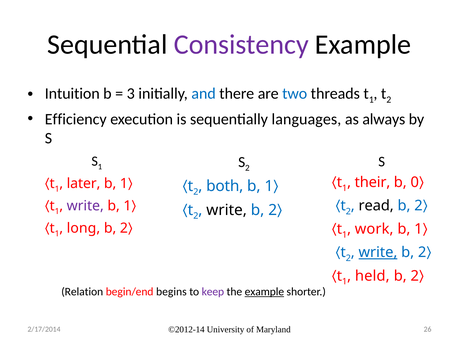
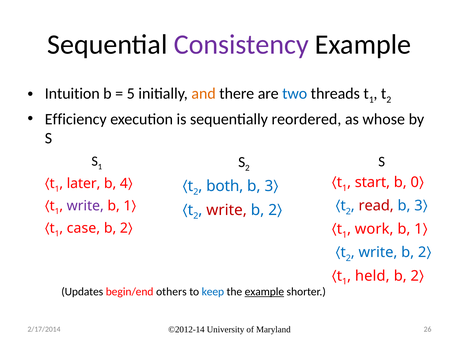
3: 3 -> 5 (131, 93)
and colour: blue -> orange (204, 93)
languages: languages -> reordered (306, 119)
always: always -> whose (384, 119)
their: their -> start (372, 182)
1: 1 -> 4 (124, 183)
1: 1 -> 3 (269, 186)
read colour: black -> red (376, 205)
2: 2 -> 3 (418, 205)
write colour: black -> red (227, 210)
long: long -> case (83, 228)
write underline: present -> none (378, 252)
Relation: Relation -> Updates (82, 291)
begins: begins -> others (171, 291)
keep colour: purple -> blue (213, 291)
